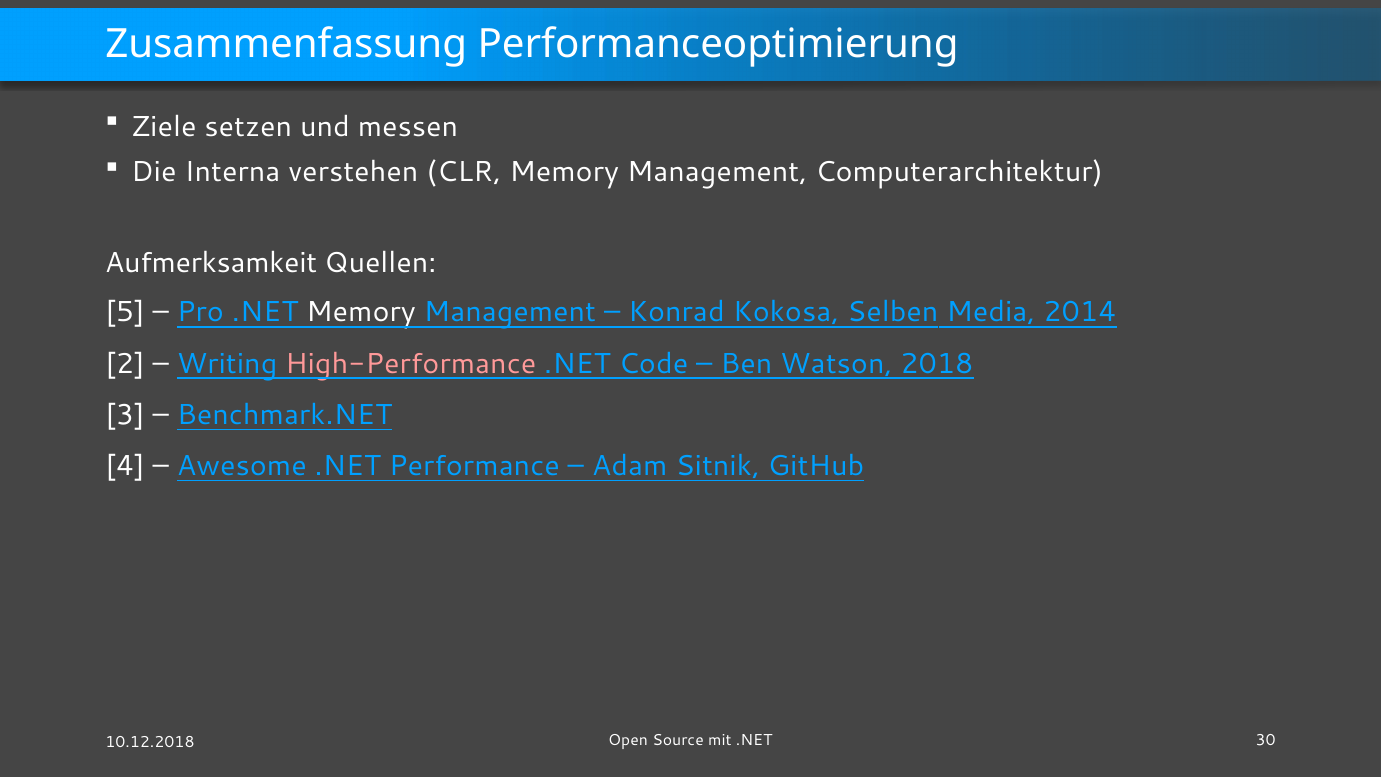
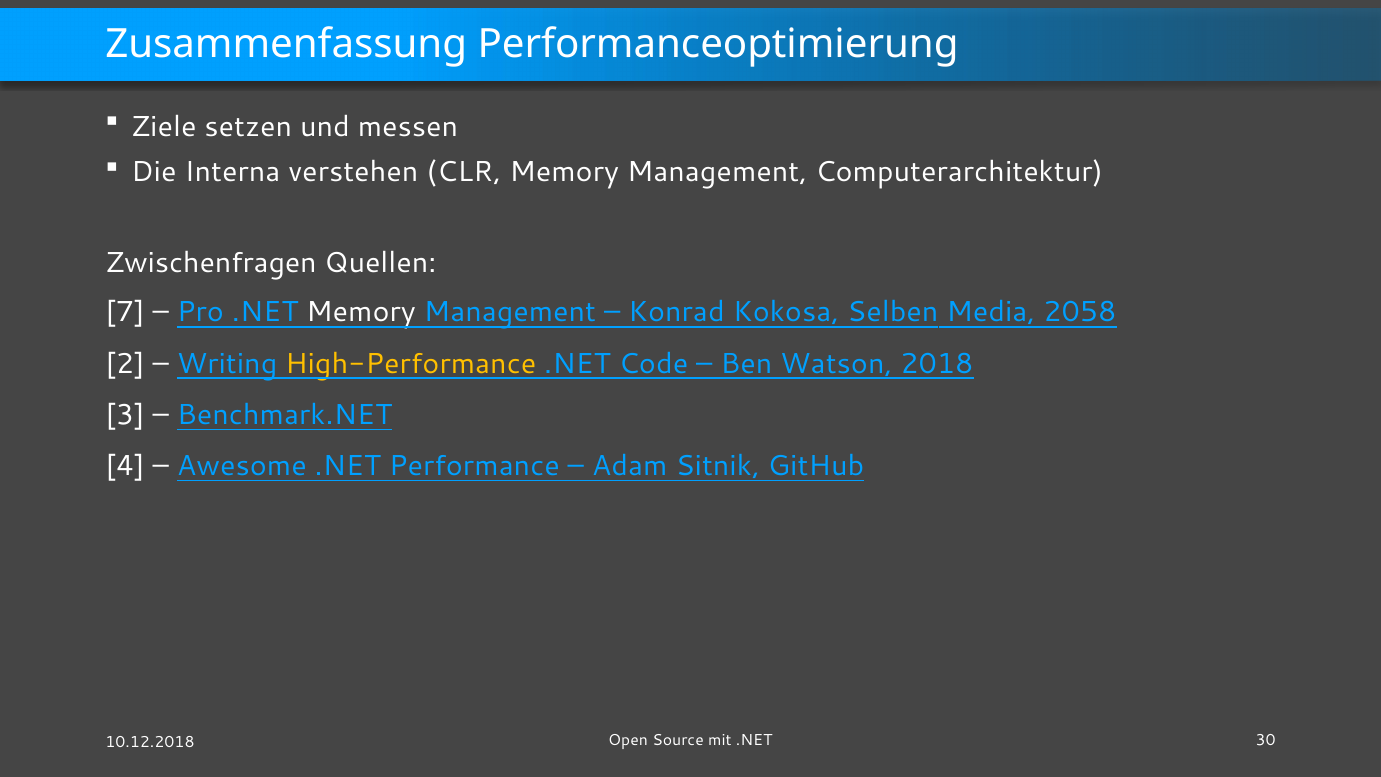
Aufmerksamkeit: Aufmerksamkeit -> Zwischenfragen (211, 263)
5: 5 -> 7 (125, 312)
2014: 2014 -> 2058 (1080, 312)
High-Performance colour: pink -> yellow (411, 364)
